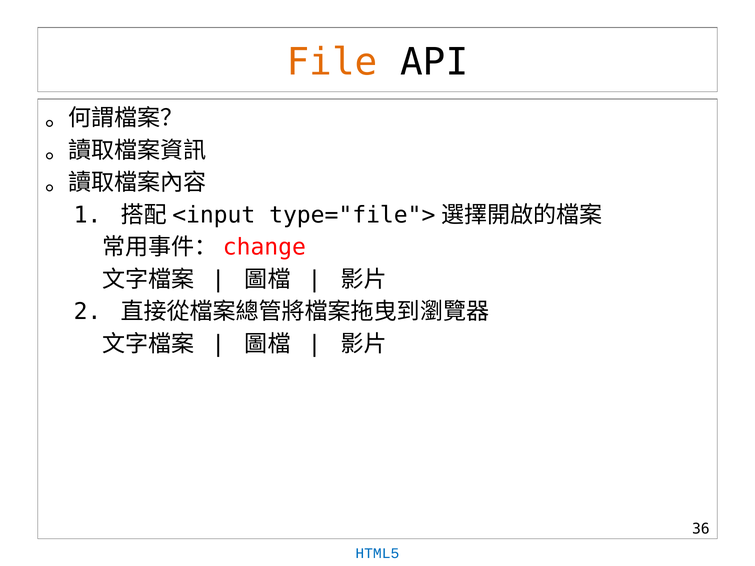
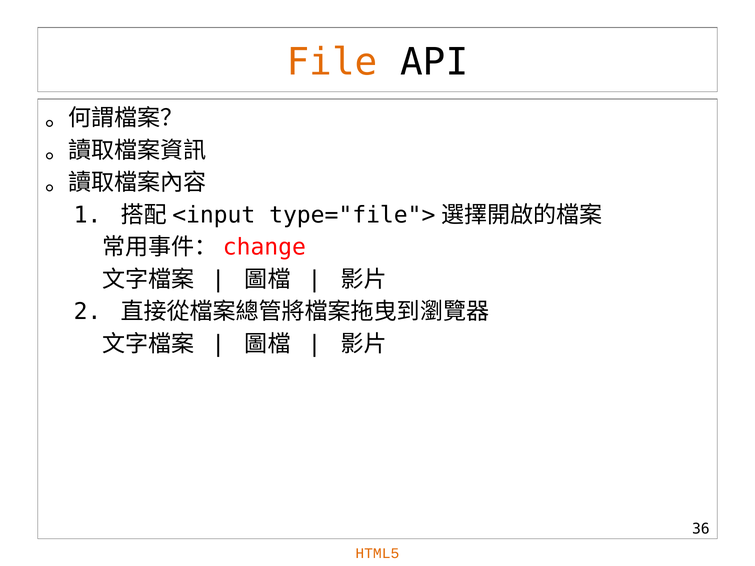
HTML5 colour: blue -> orange (377, 554)
